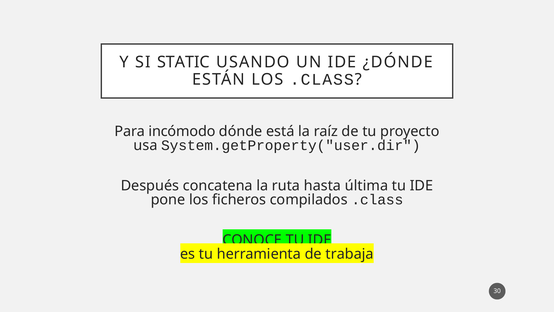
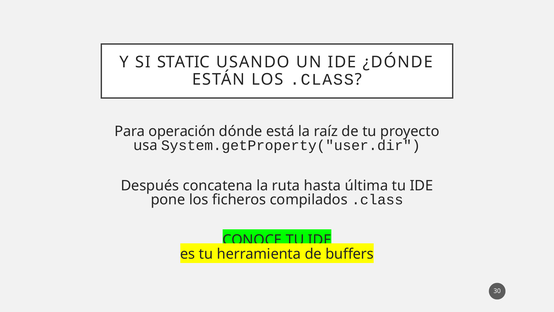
incómodo: incómodo -> operación (182, 131)
trabaja: trabaja -> buffers (350, 254)
